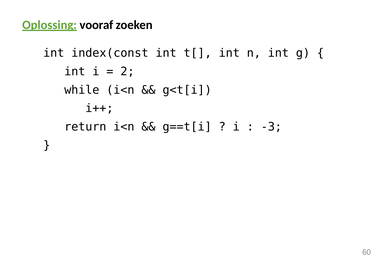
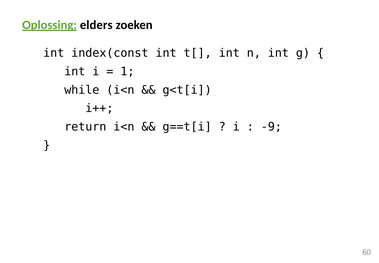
vooraf: vooraf -> elders (96, 25)
2: 2 -> 1 (127, 71)
-3: -3 -> -9 (271, 126)
